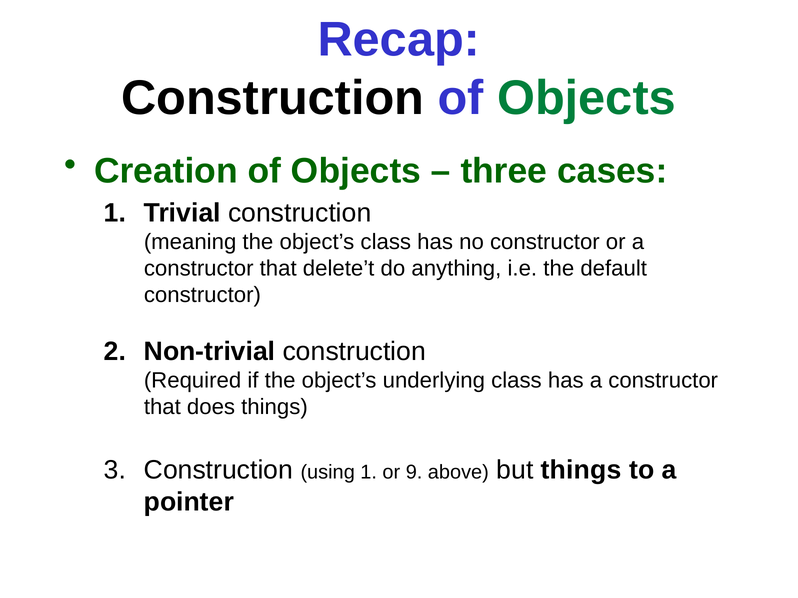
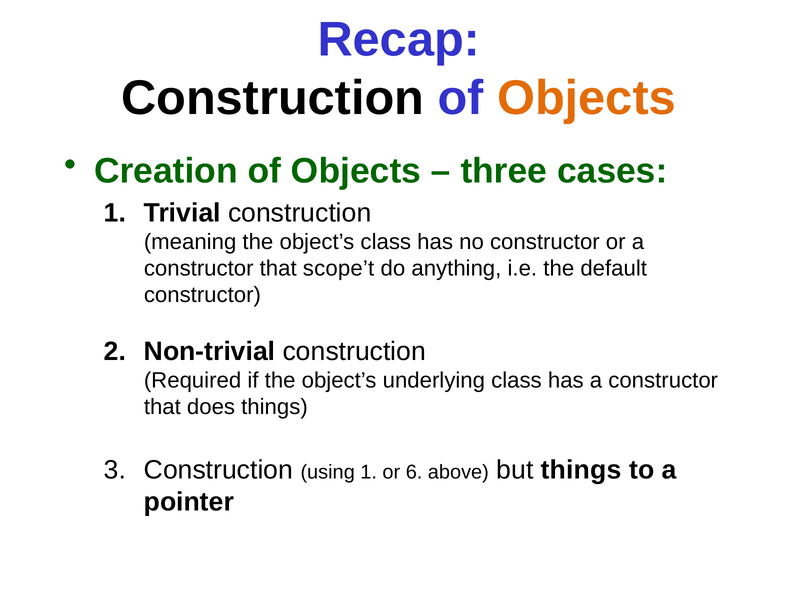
Objects colour: green -> orange (587, 98)
delete’t: delete’t -> scope’t (339, 269)
9: 9 -> 6 (414, 472)
